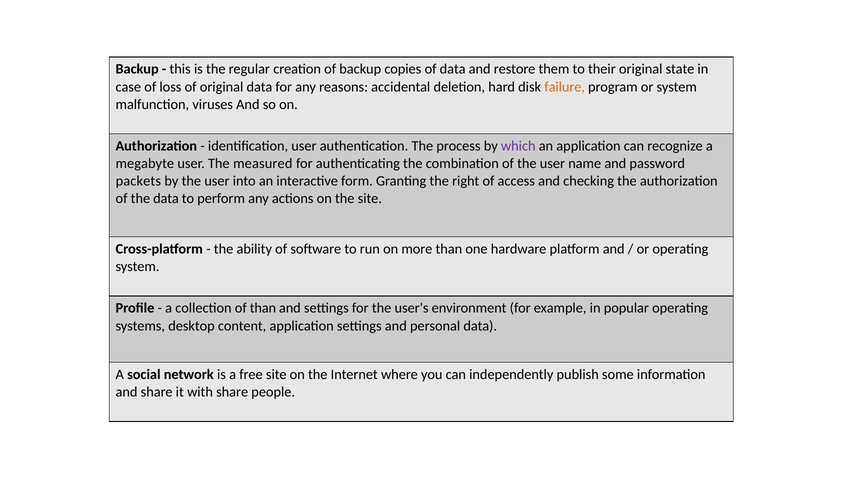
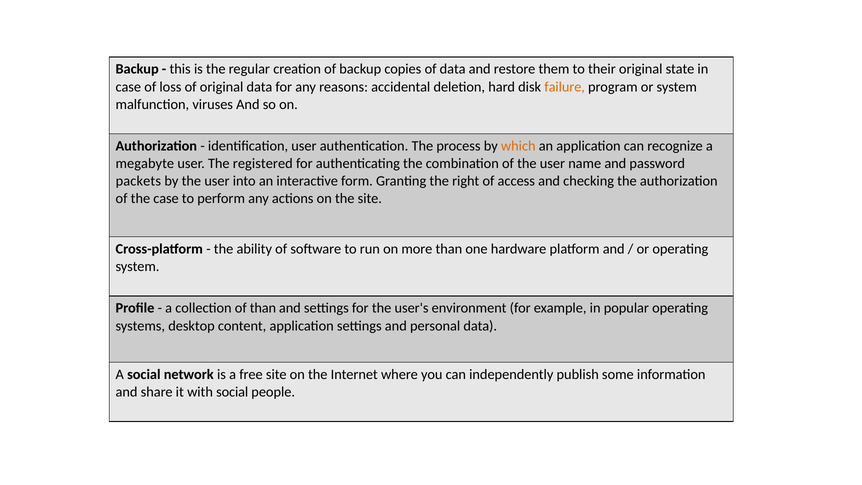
which colour: purple -> orange (518, 146)
measured: measured -> registered (263, 164)
the data: data -> case (166, 199)
with share: share -> social (232, 392)
